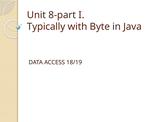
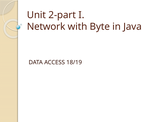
8-part: 8-part -> 2-part (62, 15)
Typically: Typically -> Network (46, 27)
